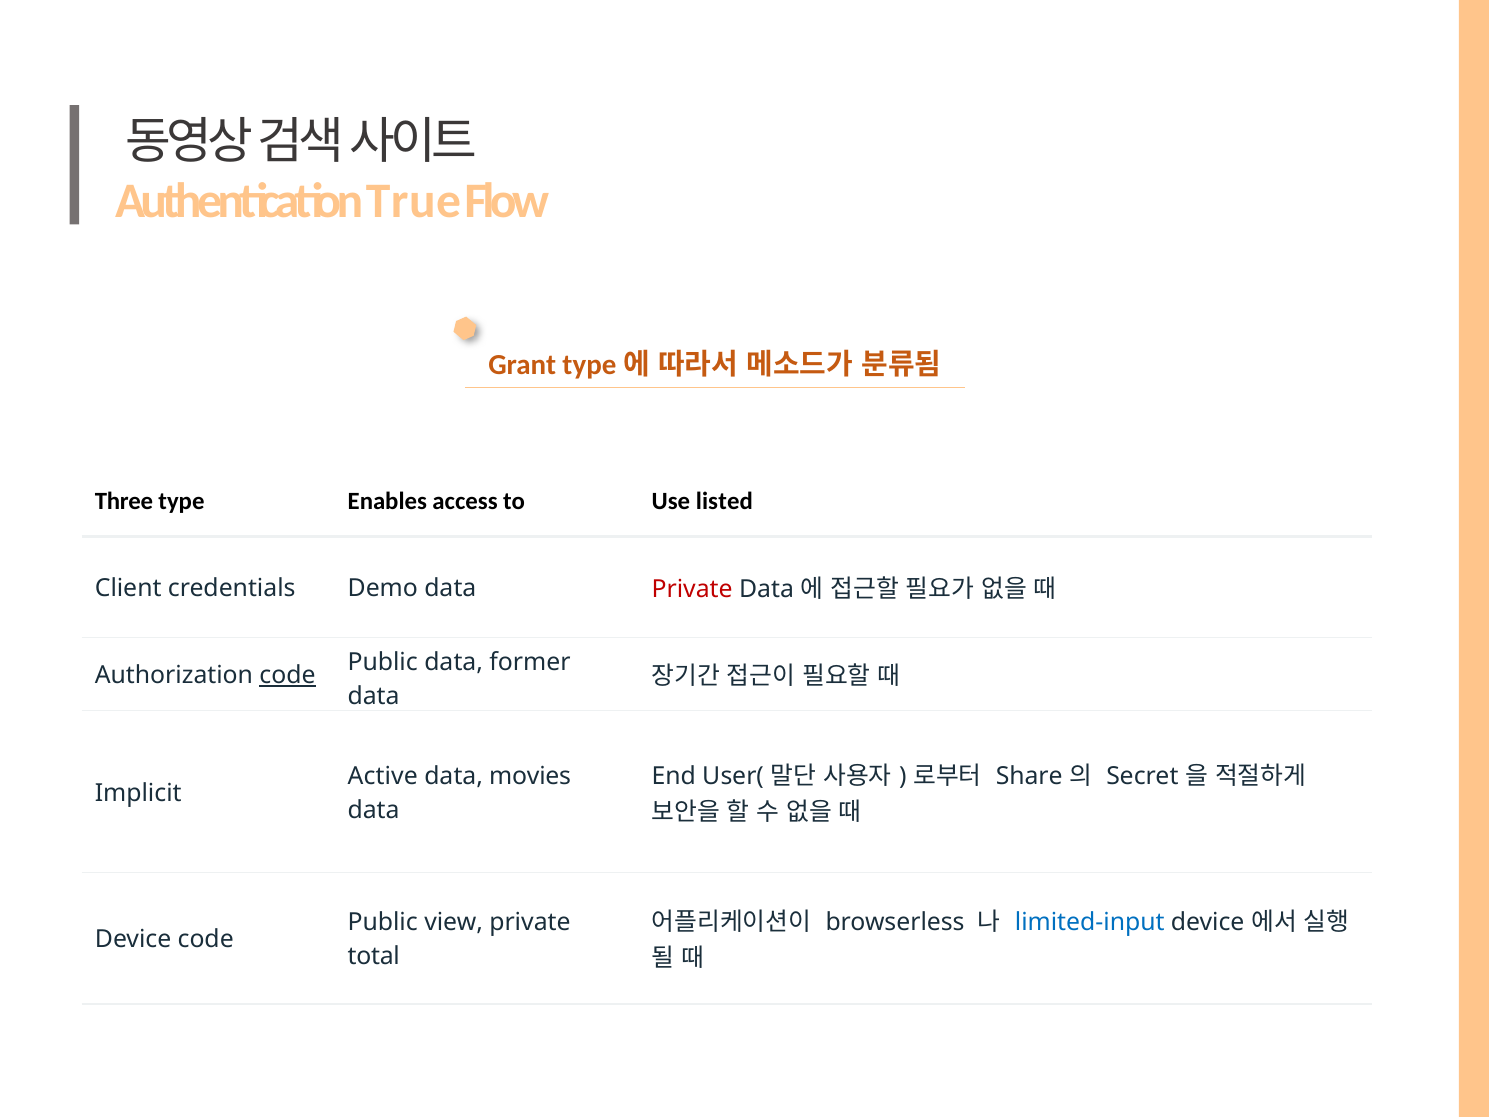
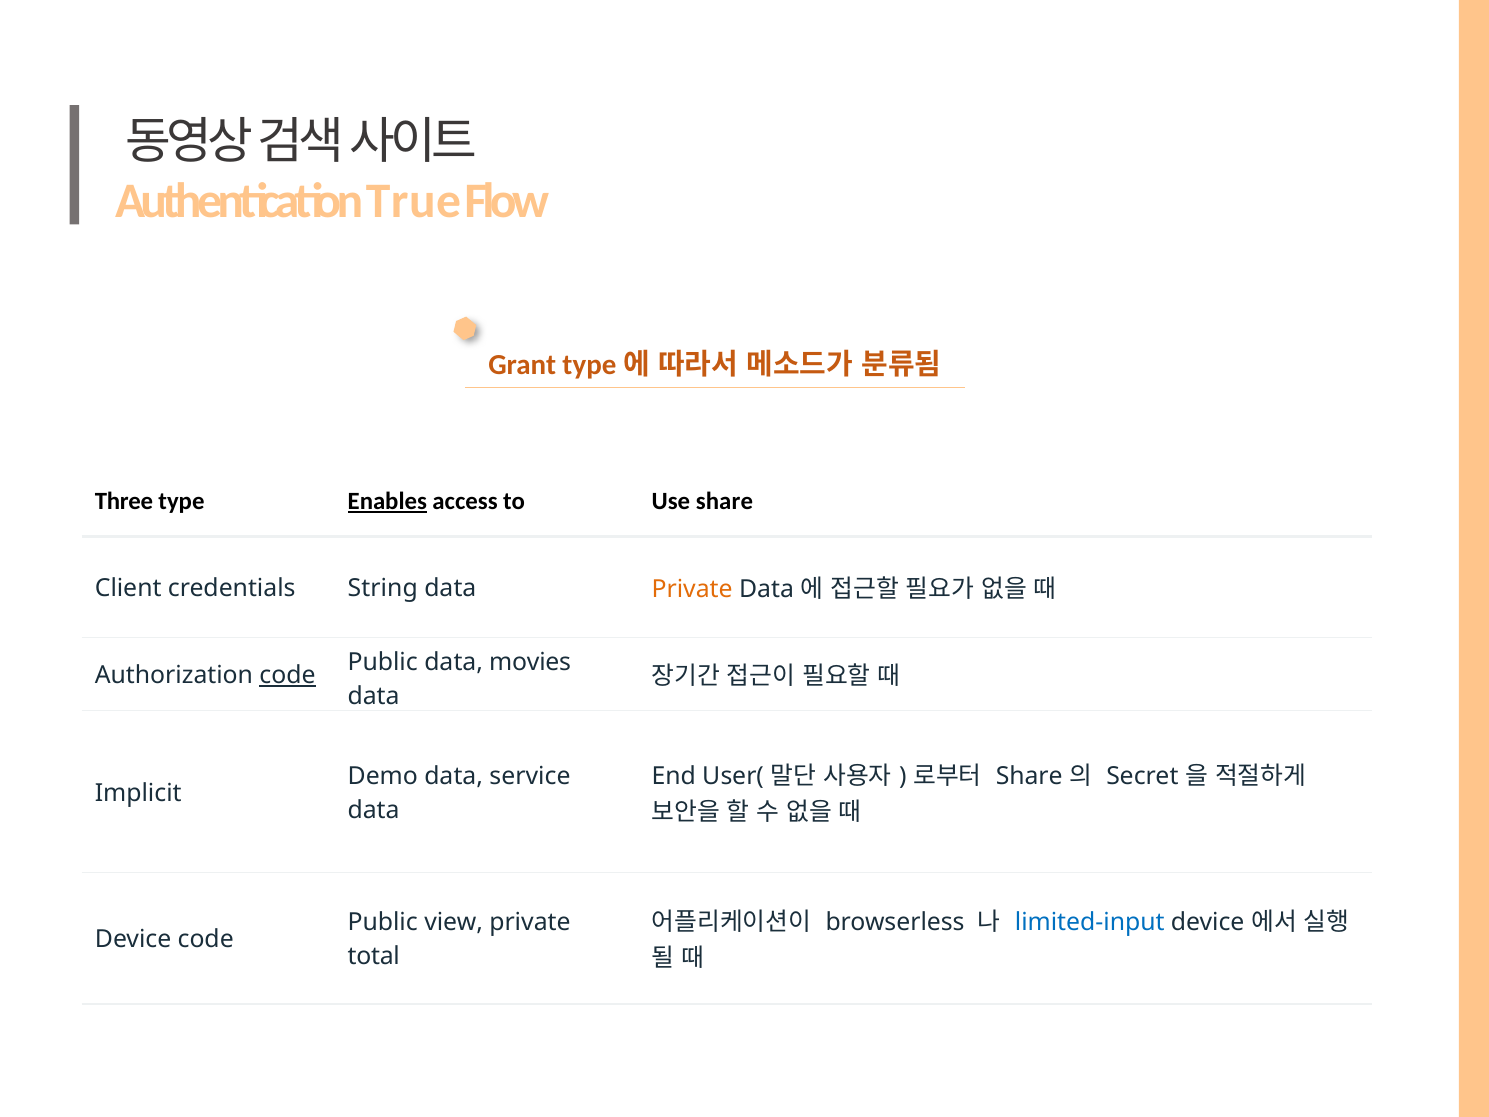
Enables underline: none -> present (387, 501)
Use listed: listed -> share (724, 501)
Demo: Demo -> String (383, 588)
Private colour: red -> orange (692, 589)
former: former -> movies (530, 662)
Active: Active -> Demo (383, 776)
movies: movies -> service (530, 776)
